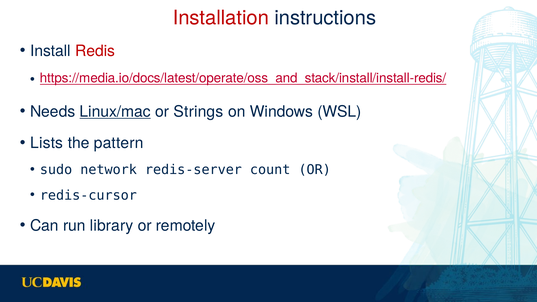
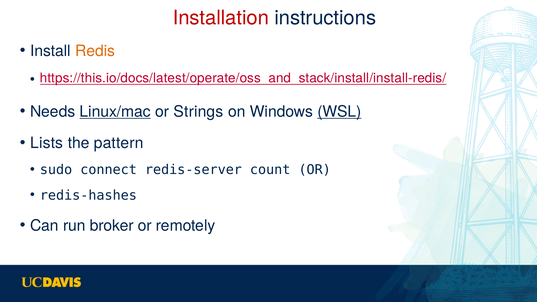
Redis colour: red -> orange (95, 51)
https://media.io/docs/latest/operate/oss_and_stack/install/install-redis/: https://media.io/docs/latest/operate/oss_and_stack/install/install-redis/ -> https://this.io/docs/latest/operate/oss_and_stack/install/install-redis/ (243, 78)
WSL underline: none -> present (339, 112)
network: network -> connect (109, 170)
redis-cursor: redis-cursor -> redis-hashes (88, 195)
library: library -> broker (112, 226)
